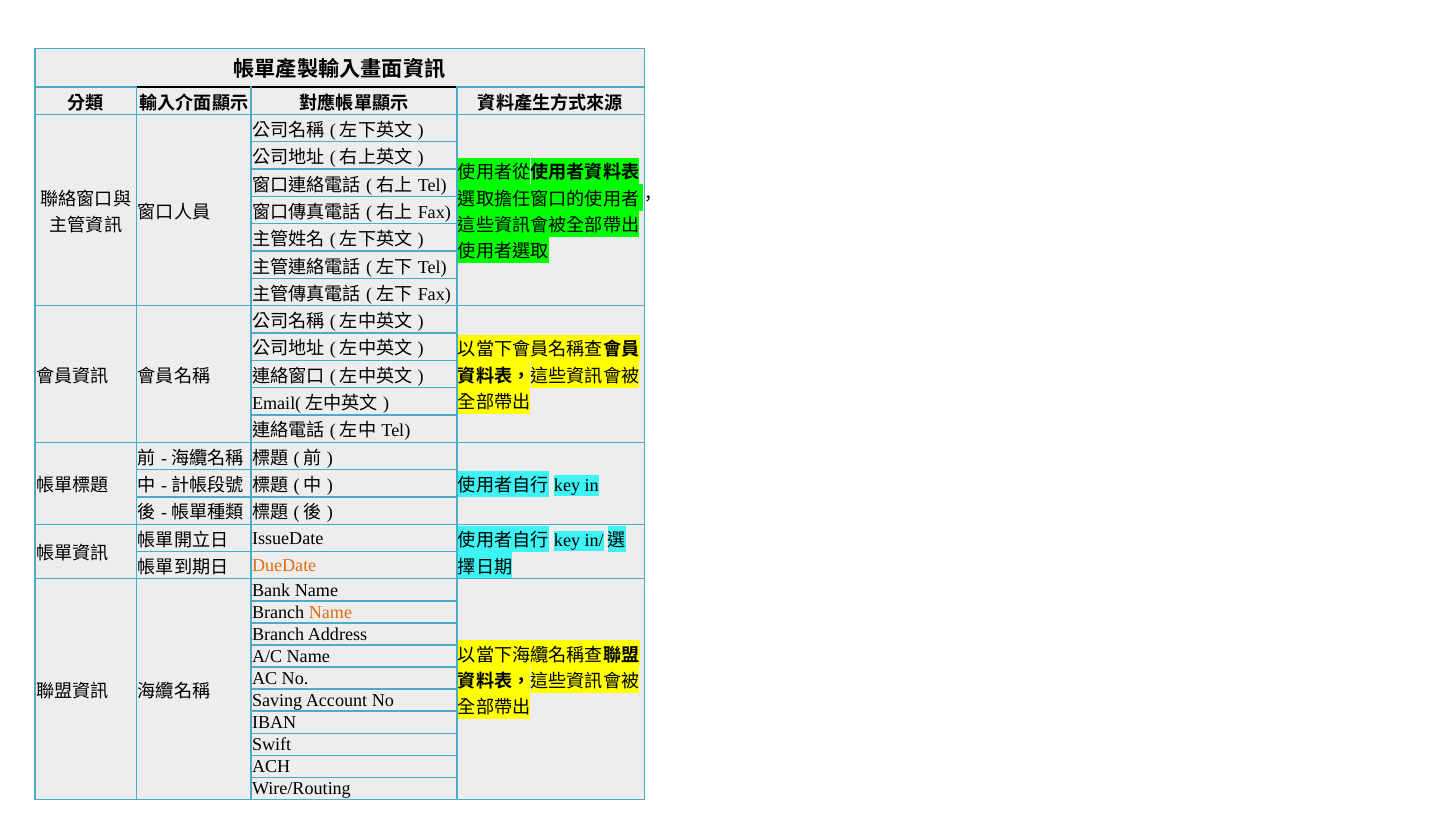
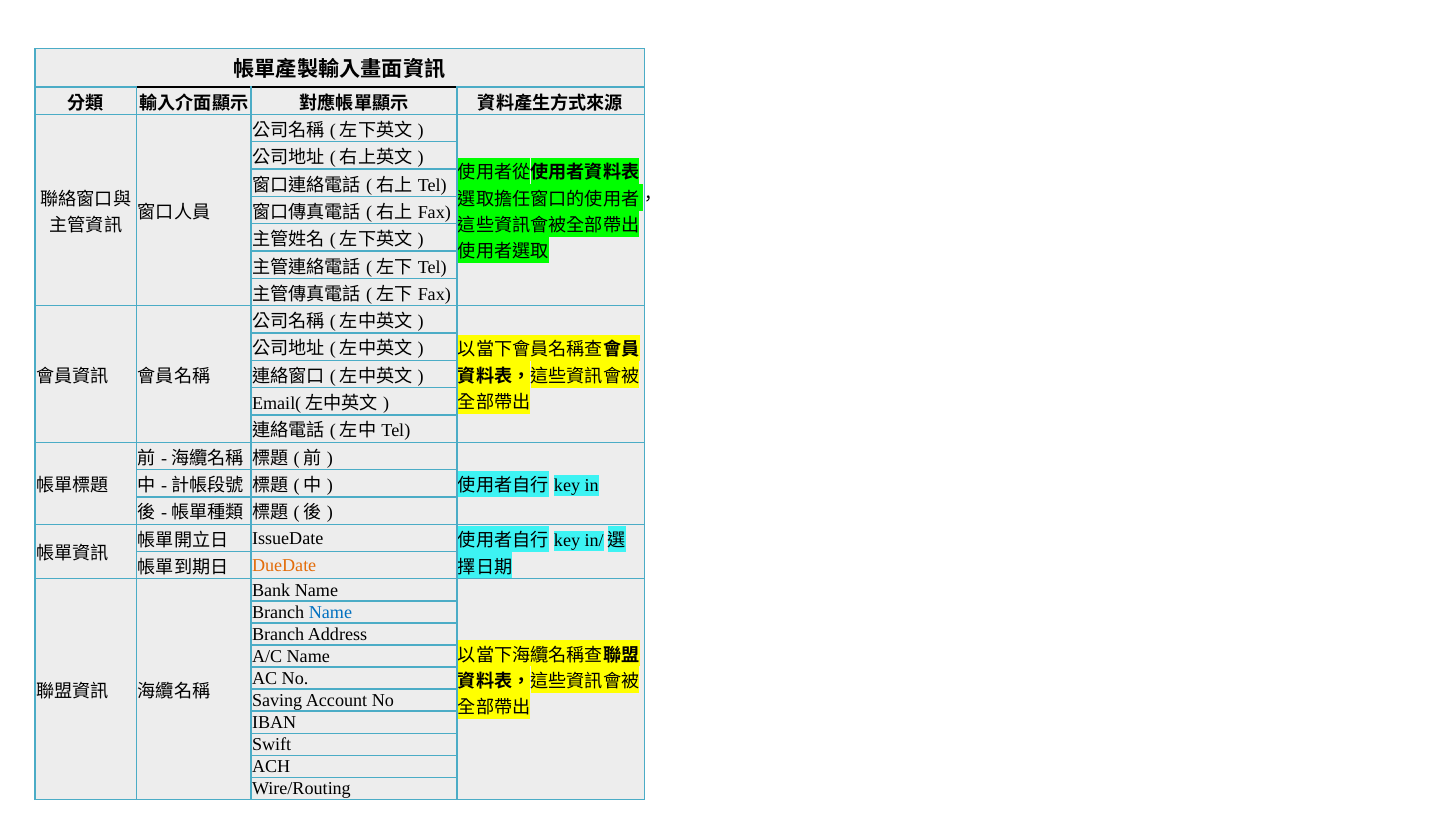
Name colour: orange -> blue (330, 612)
